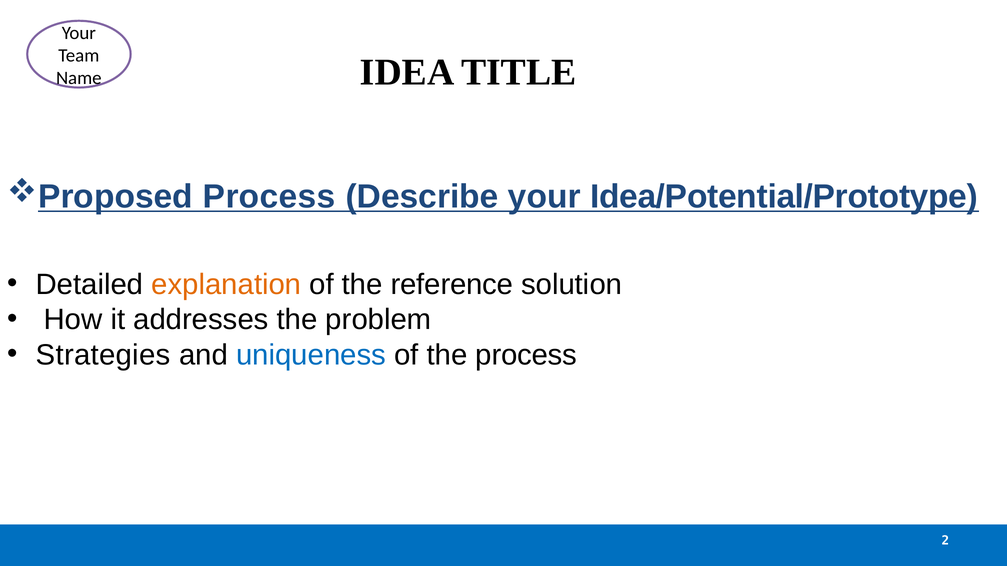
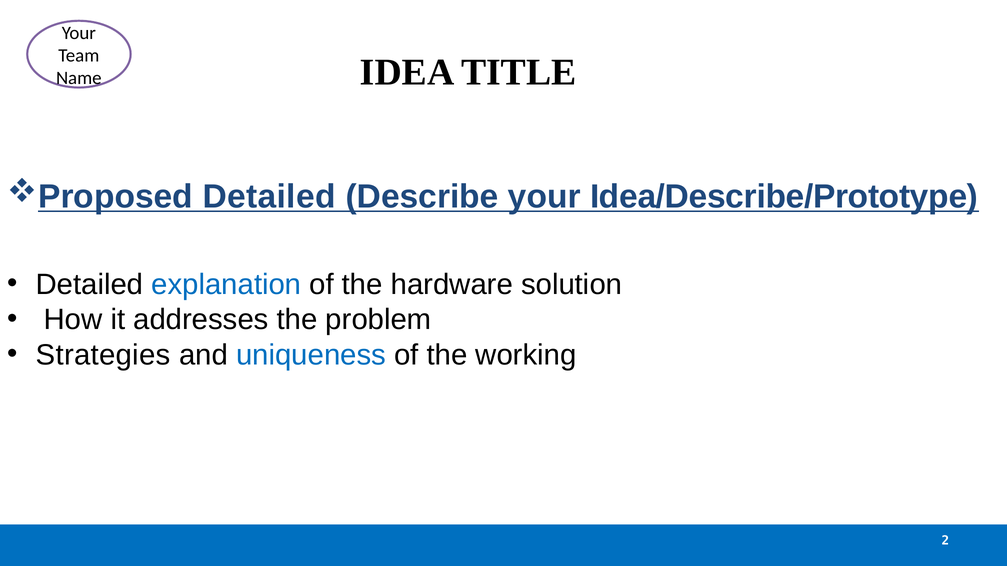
Process: Process -> Detailed (269, 197)
Idea/Potential/Prototype: Idea/Potential/Prototype -> Idea/Describe/Prototype (784, 197)
explanation colour: orange -> blue (226, 285)
reference: reference -> hardware (452, 285)
the process: process -> working (526, 355)
